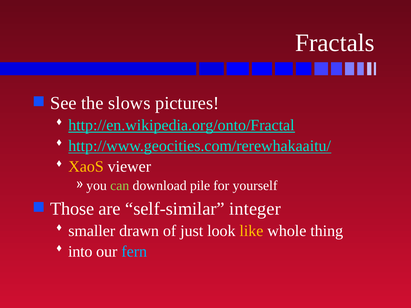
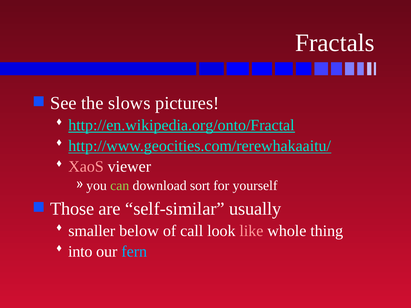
XaoS colour: yellow -> pink (86, 167)
pile: pile -> sort (200, 186)
integer: integer -> usually (255, 209)
drawn: drawn -> below (139, 231)
just: just -> call (192, 231)
like colour: yellow -> pink (251, 231)
